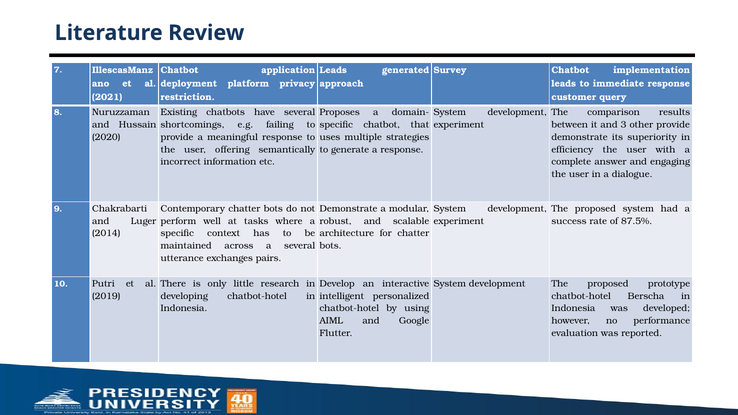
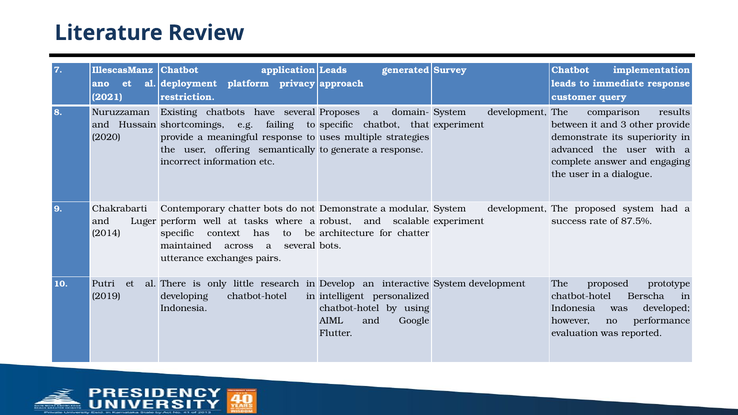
efficiency: efficiency -> advanced (572, 150)
